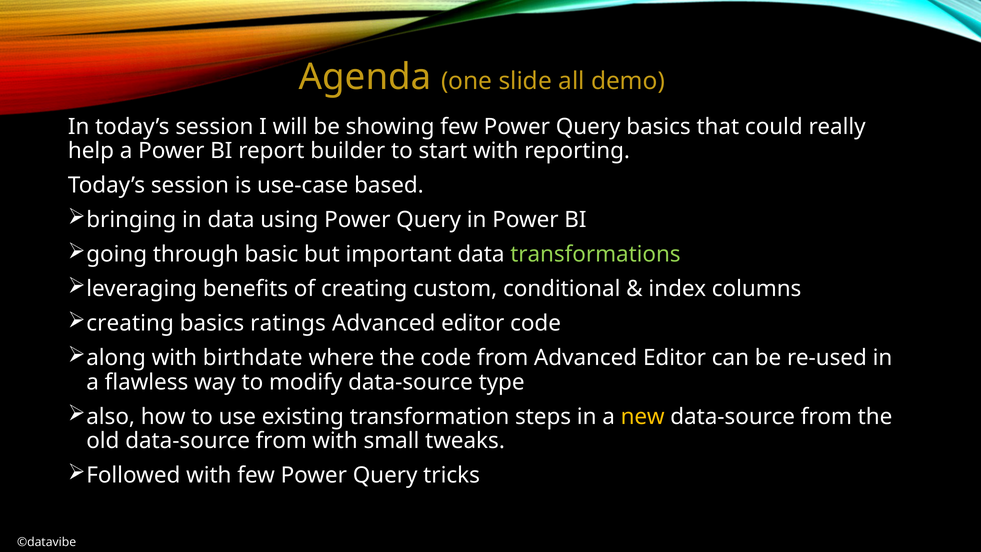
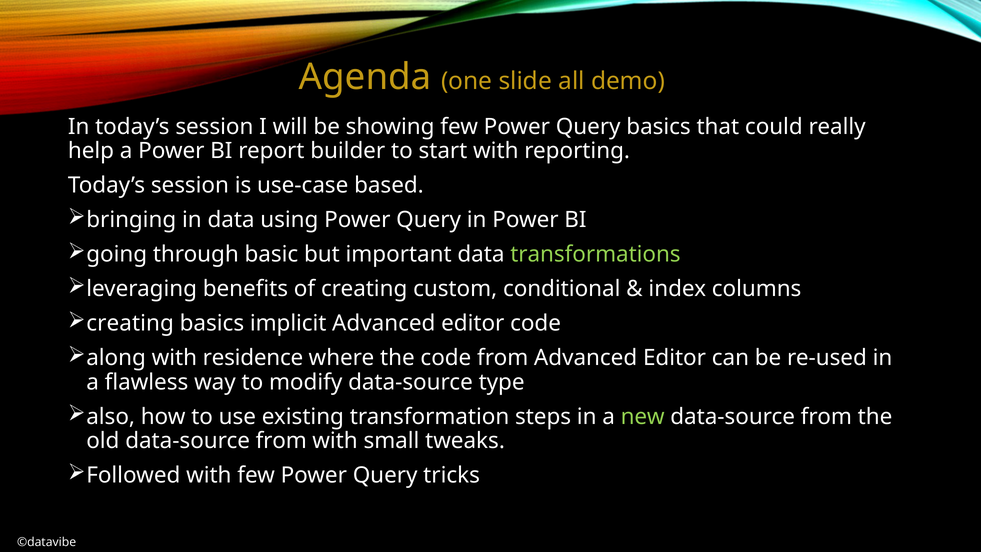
ratings: ratings -> implicit (288, 323)
birthdate: birthdate -> residence (253, 358)
new colour: yellow -> light green (643, 417)
